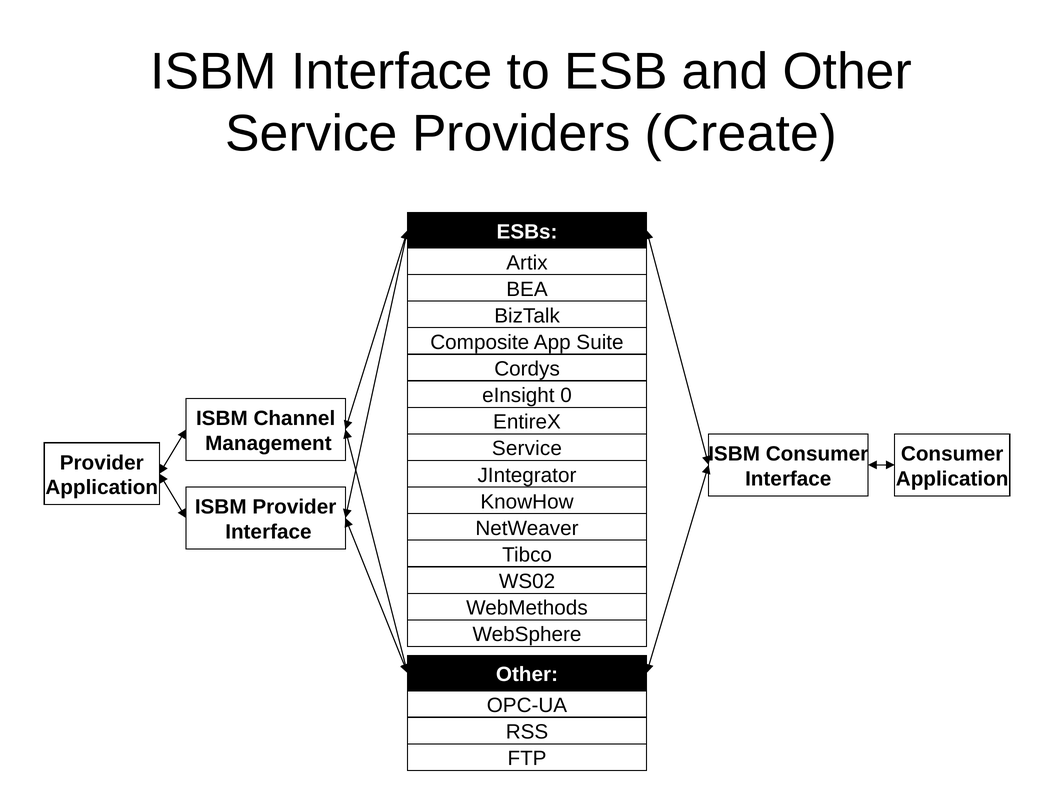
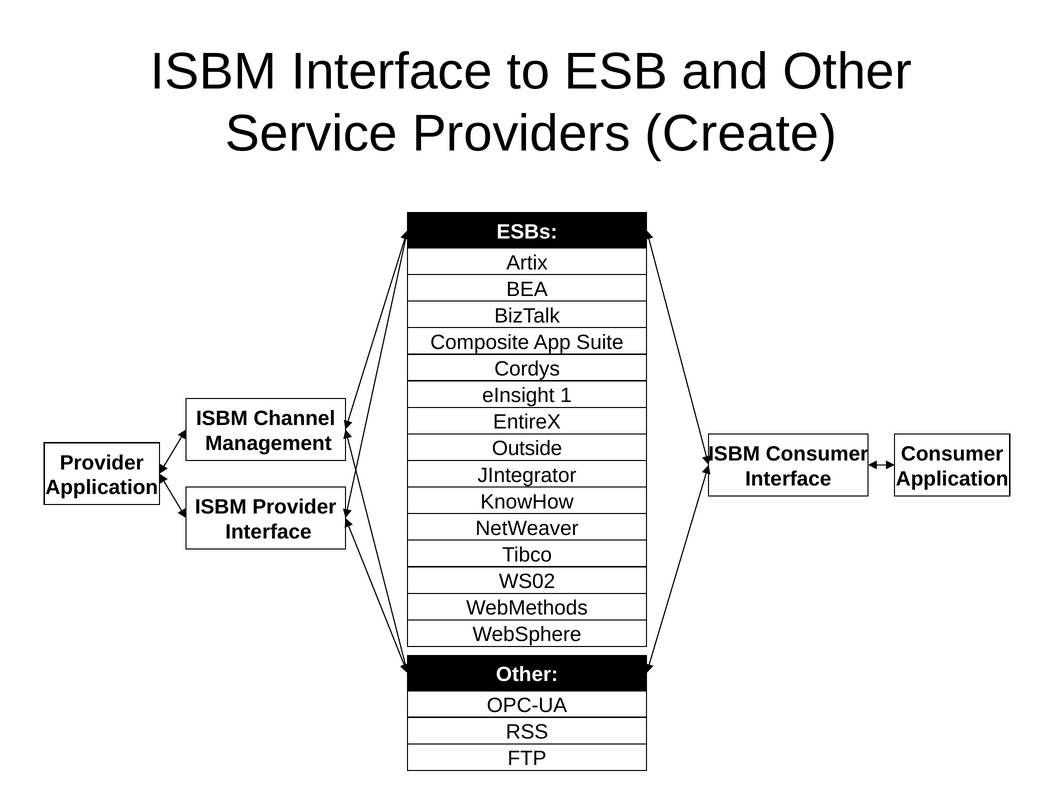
0: 0 -> 1 (566, 396)
Service: Service -> Outside (527, 449)
